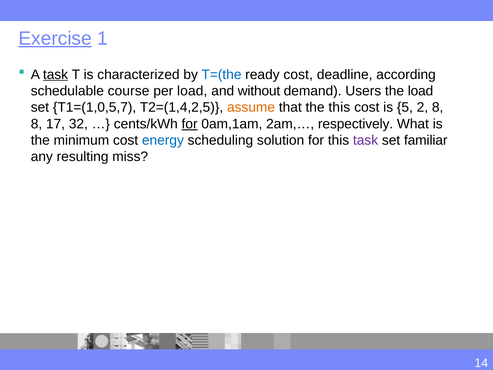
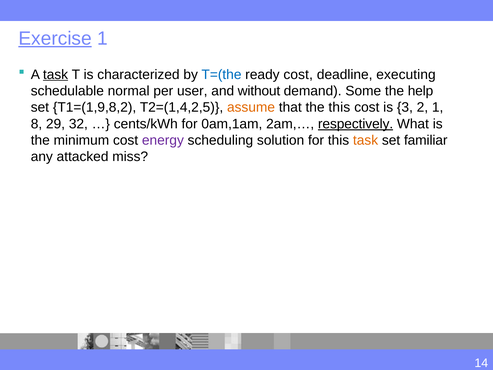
according: according -> executing (406, 74)
course: course -> normal (129, 91)
per load: load -> user (192, 91)
Users: Users -> Some (363, 91)
the load: load -> help (420, 91)
T1=(1,0,5,7: T1=(1,0,5,7 -> T1=(1,9,8,2 (95, 107)
5: 5 -> 3 (405, 107)
2 8: 8 -> 1 (438, 107)
17: 17 -> 29 (55, 124)
for underline: present -> none (190, 124)
respectively underline: none -> present (356, 124)
energy colour: blue -> purple (163, 140)
task colour: purple -> orange (366, 140)
resulting: resulting -> attacked (83, 157)
